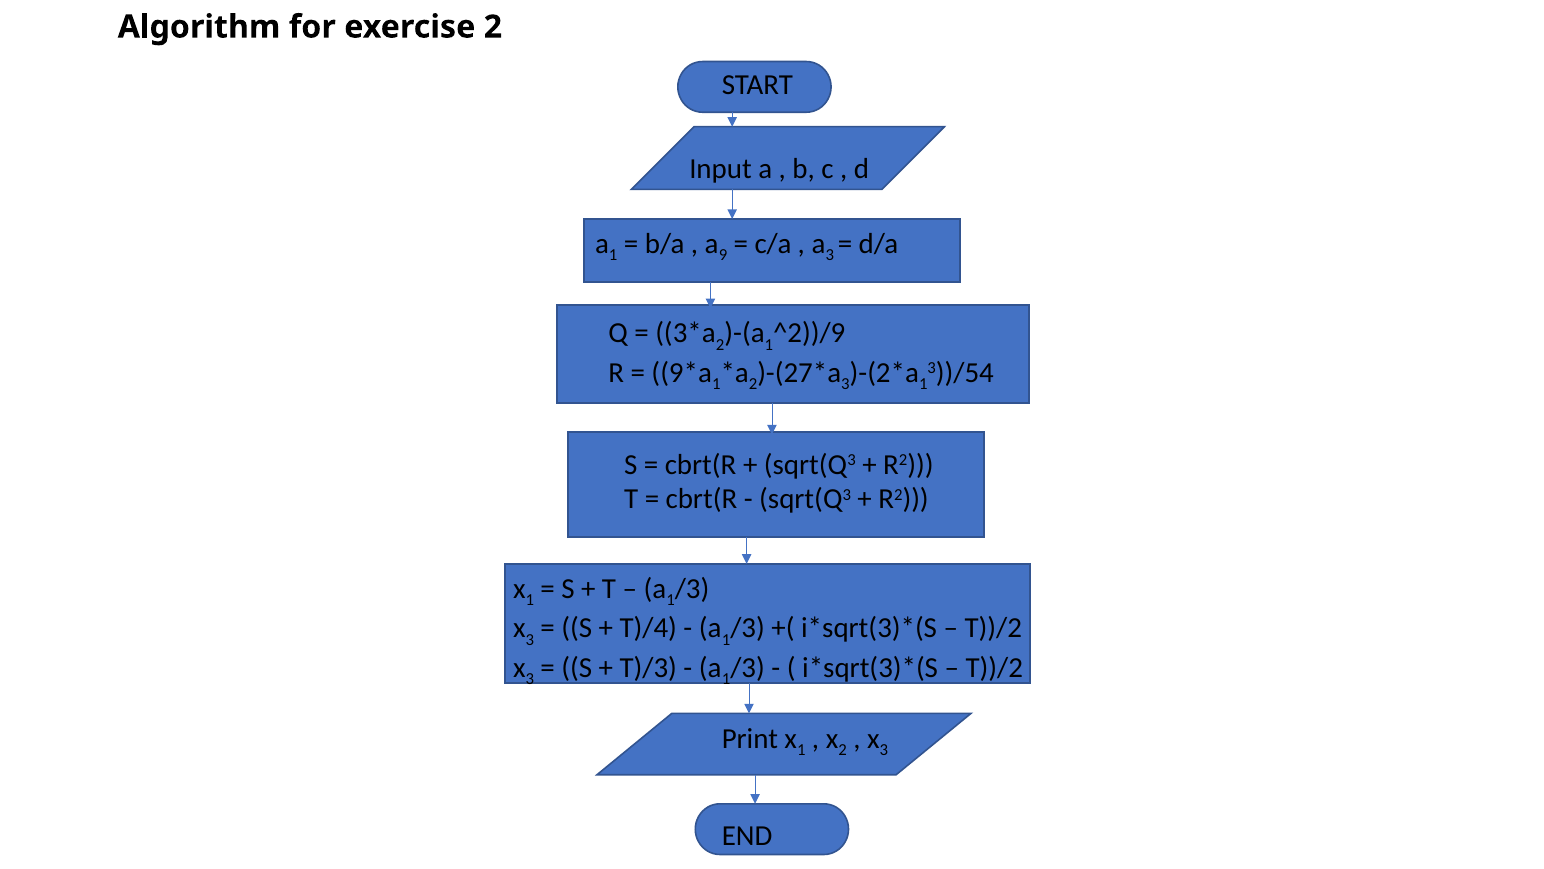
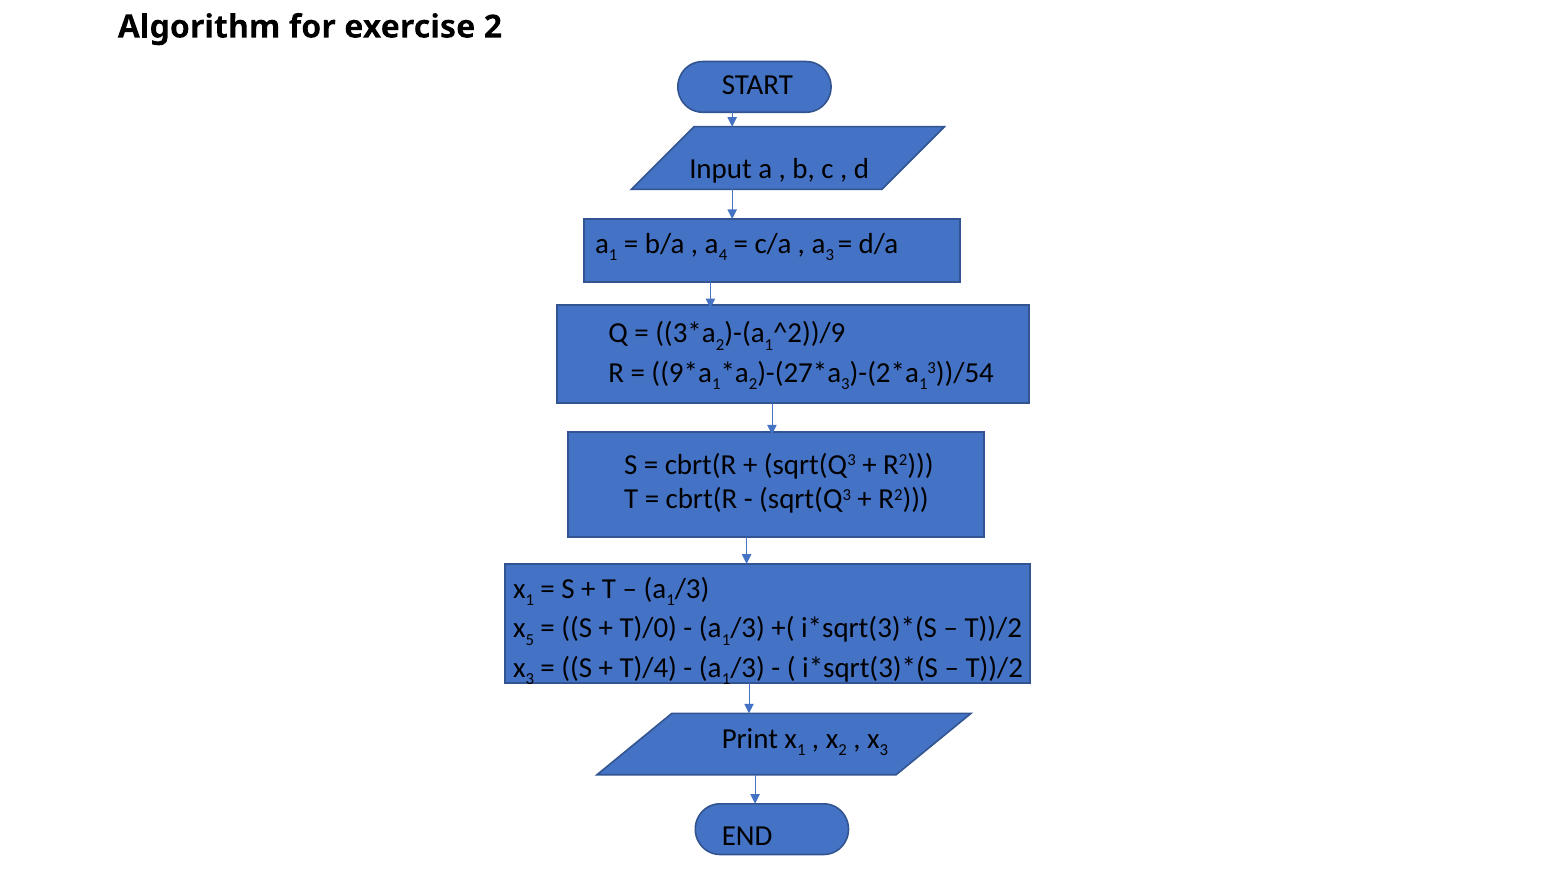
9: 9 -> 4 (723, 255)
3: 3 -> 5 (530, 639)
T)/4: T)/4 -> T)/0 (648, 628)
T)/3: T)/3 -> T)/4 (648, 667)
